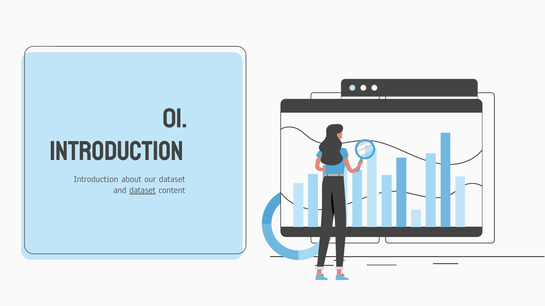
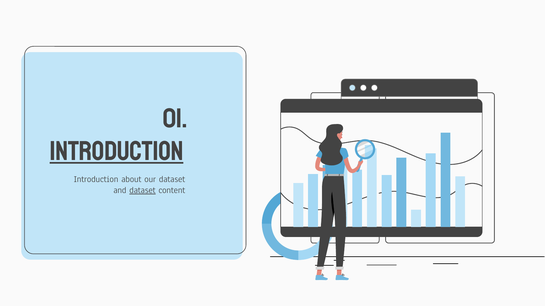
INTRODUCTION underline: none -> present (117, 151)
